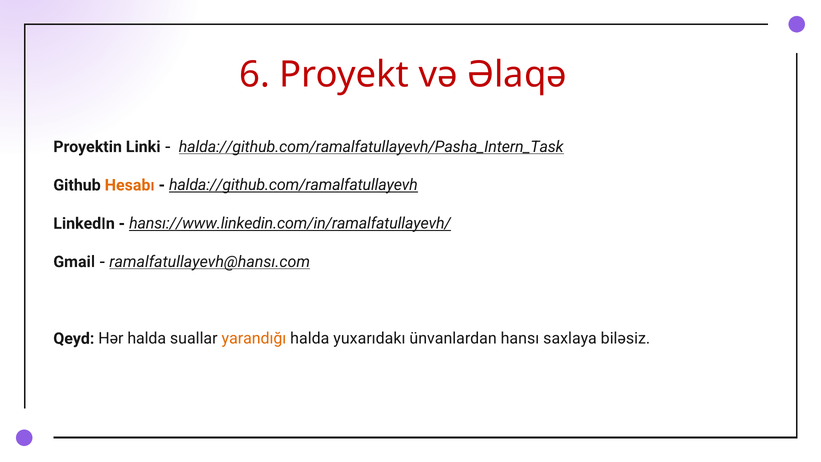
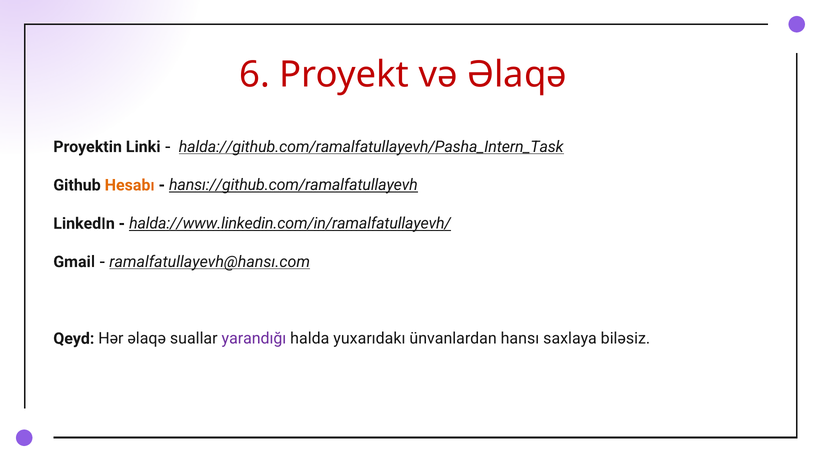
halda://github.com/ramalfatullayevh: halda://github.com/ramalfatullayevh -> hansı://github.com/ramalfatullayevh (293, 185)
hansı://www.linkedin.com/in/ramalfatullayevh/: hansı://www.linkedin.com/in/ramalfatullayevh/ -> halda://www.linkedin.com/in/ramalfatullayevh/ (290, 223)
Hər halda: halda -> əlaqə (147, 338)
yarandığı colour: orange -> purple (254, 338)
